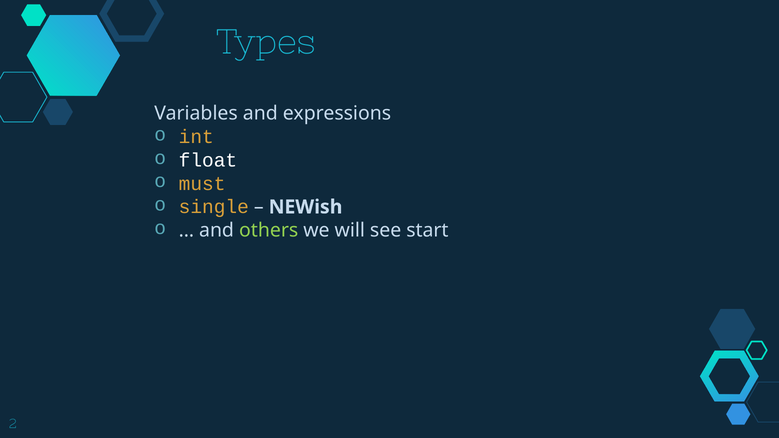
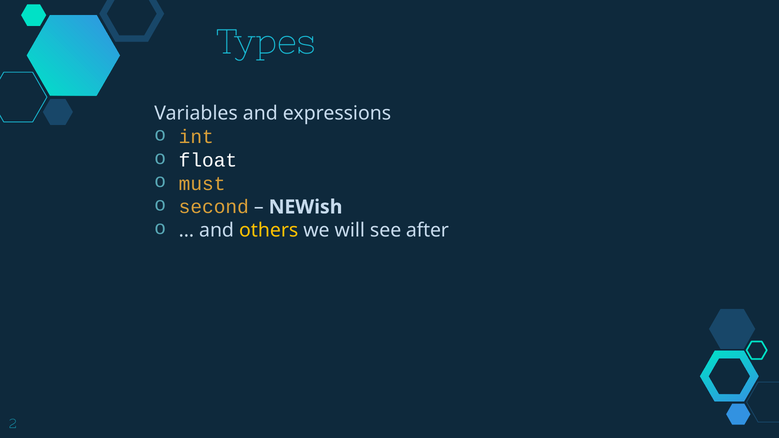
single: single -> second (214, 207)
others colour: light green -> yellow (269, 230)
start: start -> after (427, 230)
